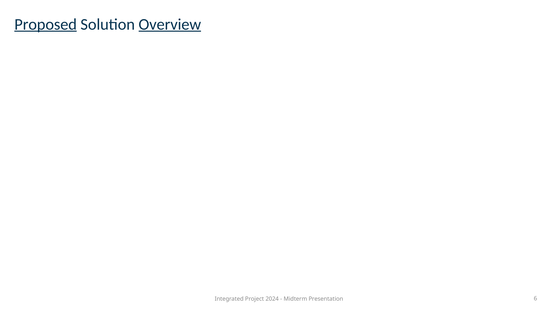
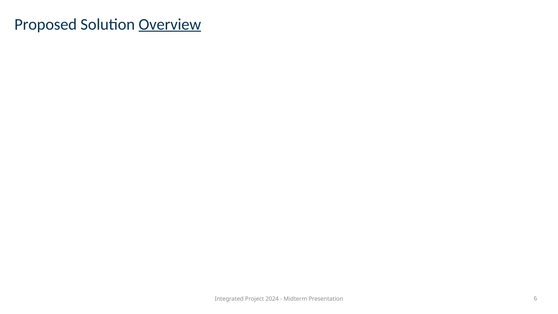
Proposed underline: present -> none (46, 24)
